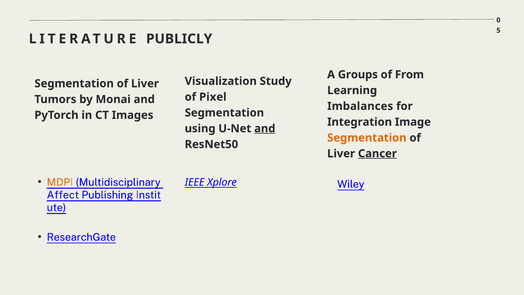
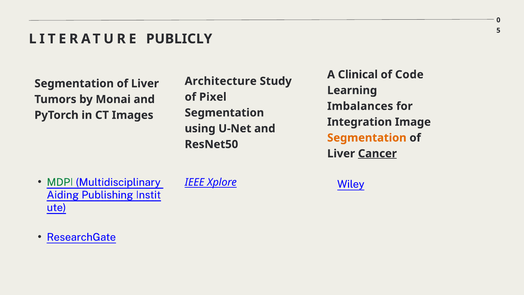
Groups: Groups -> Clinical (358, 75)
From: From -> Code (409, 75)
Visualization: Visualization -> Architecture (221, 81)
and underline: present -> none (265, 128)
MDPI colour: orange -> green (60, 182)
Affect: Affect -> Aiding (63, 195)
